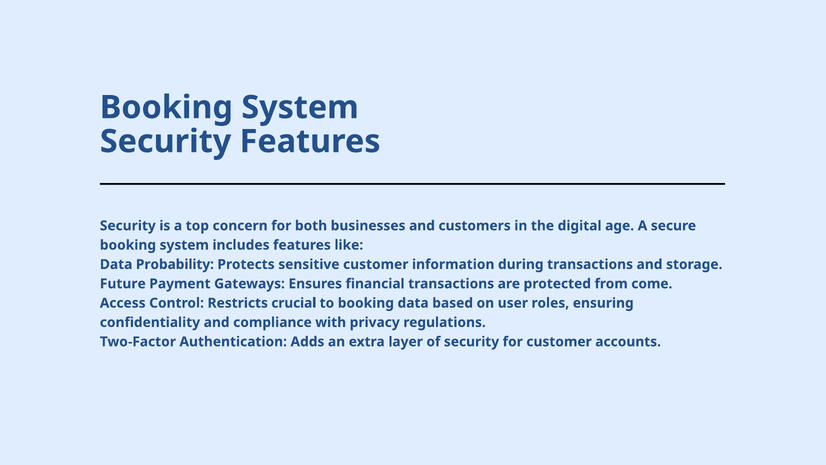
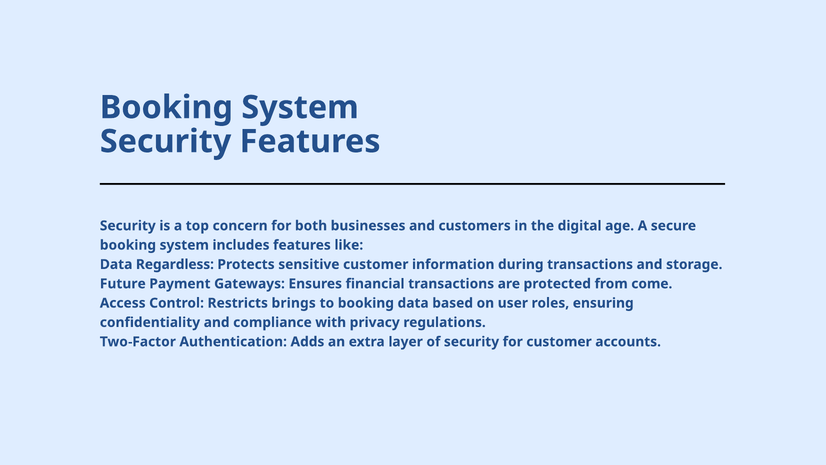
Probability: Probability -> Regardless (175, 264)
crucial: crucial -> brings (294, 303)
